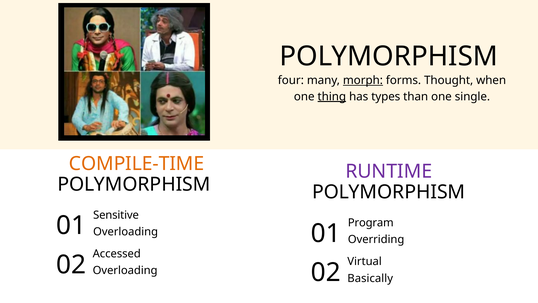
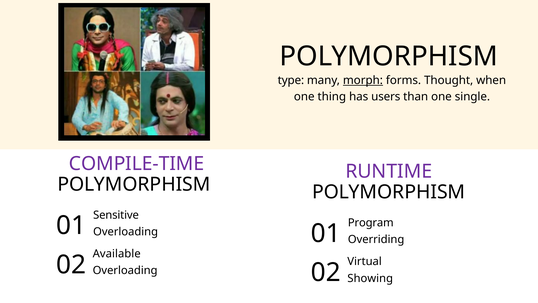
four: four -> type (291, 80)
thing underline: present -> none (332, 96)
types: types -> users (386, 96)
COMPILE-TIME colour: orange -> purple (137, 164)
Accessed: Accessed -> Available (117, 253)
Basically: Basically -> Showing (370, 278)
